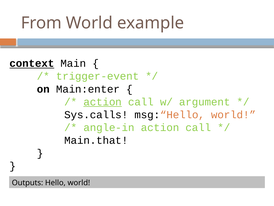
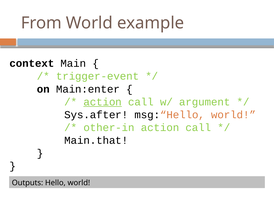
context underline: present -> none (32, 63)
Sys.calls: Sys.calls -> Sys.after (96, 114)
angle-in: angle-in -> other-in (109, 127)
